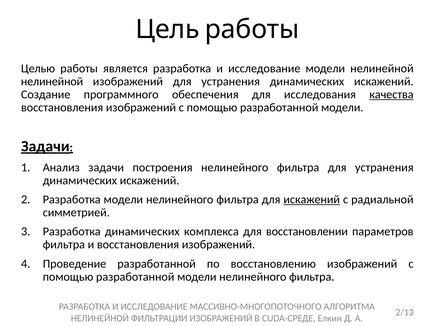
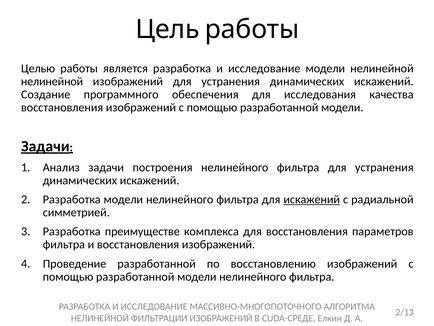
качества underline: present -> none (391, 94)
Разработка динамических: динамических -> преимуществе (142, 231)
для восстановлении: восстановлении -> восстановления (307, 231)
